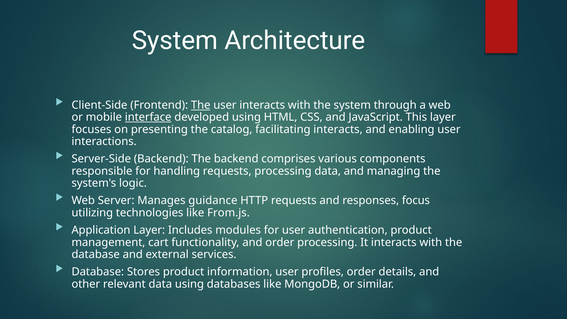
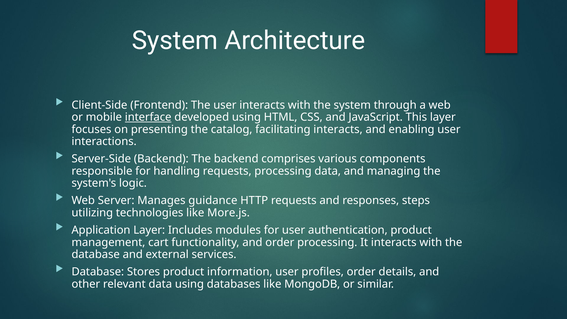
The underline: present -> none (201, 105)
focus: focus -> steps (416, 201)
From.js: From.js -> More.js (229, 213)
